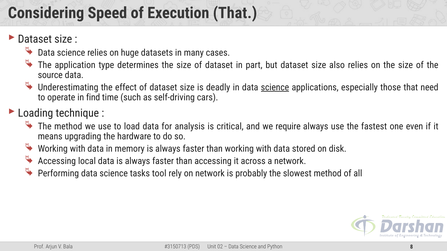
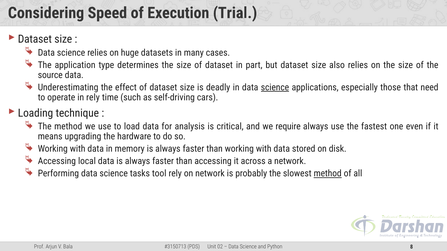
Execution That: That -> Trial (235, 13)
in find: find -> rely (93, 98)
method underline: none -> present (328, 174)
